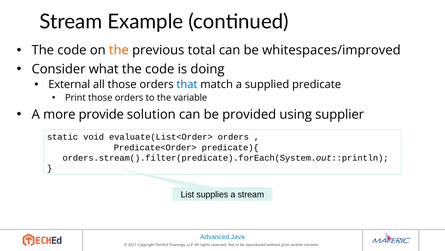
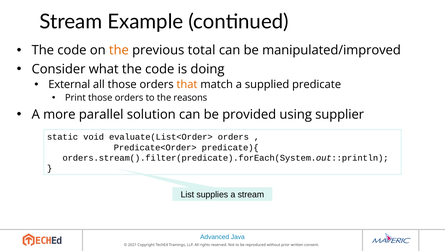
whitespaces/improved: whitespaces/improved -> manipulated/improved (331, 50)
that colour: blue -> orange (187, 84)
variable: variable -> reasons (190, 98)
provide: provide -> parallel (101, 114)
